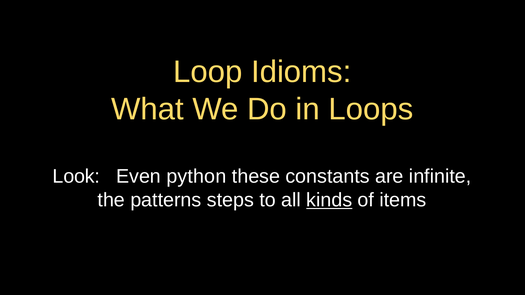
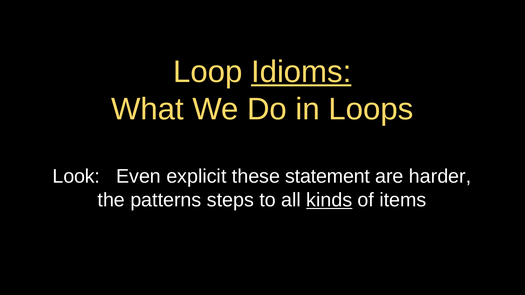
Idioms underline: none -> present (301, 72)
python: python -> explicit (196, 177)
constants: constants -> statement (328, 177)
infinite: infinite -> harder (440, 177)
